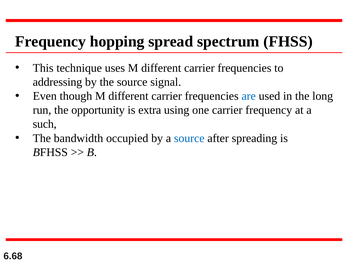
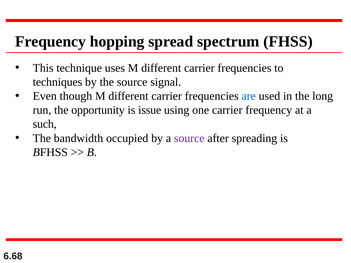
addressing: addressing -> techniques (57, 82)
extra: extra -> issue (150, 110)
source colour: blue -> purple (189, 138)
